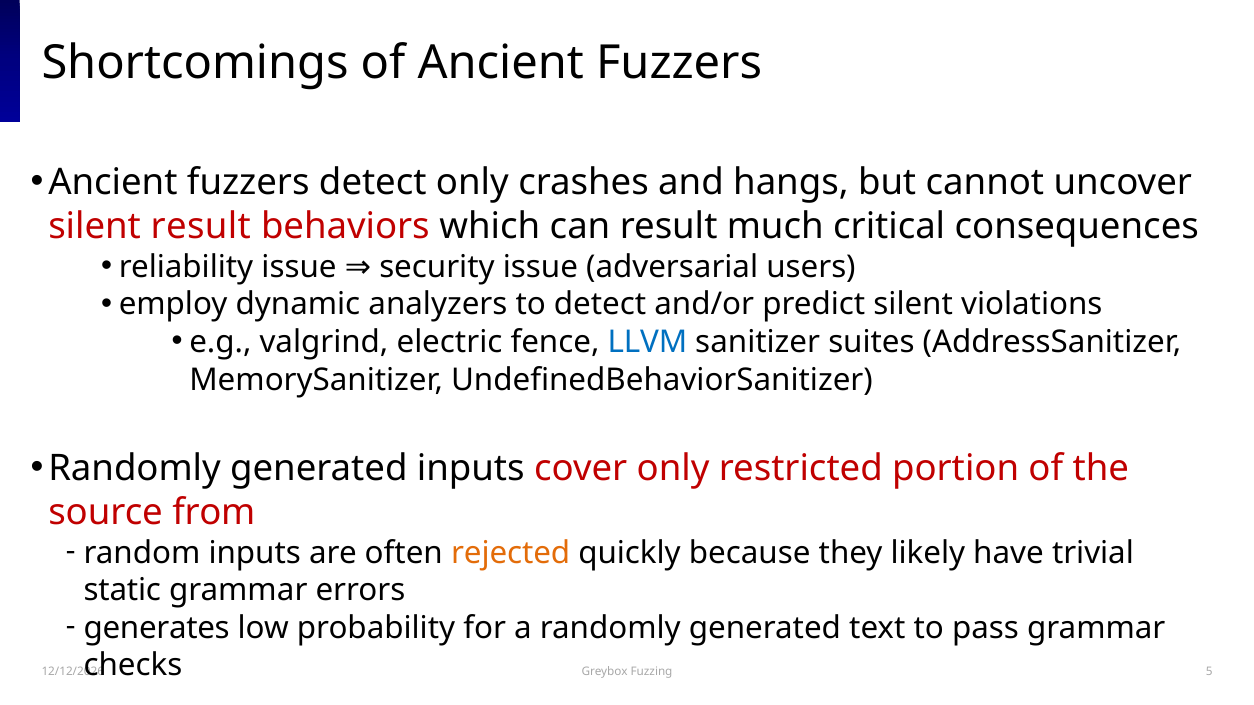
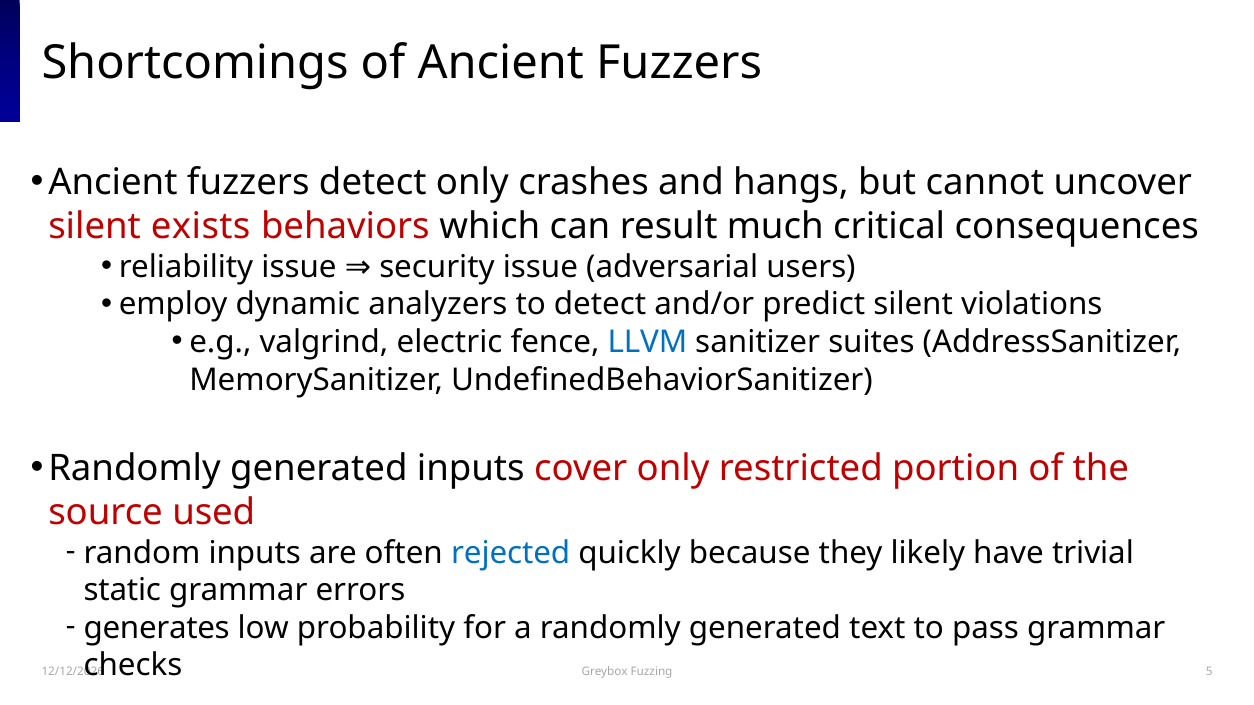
silent result: result -> exists (201, 227)
from: from -> used (214, 513)
rejected colour: orange -> blue (511, 553)
